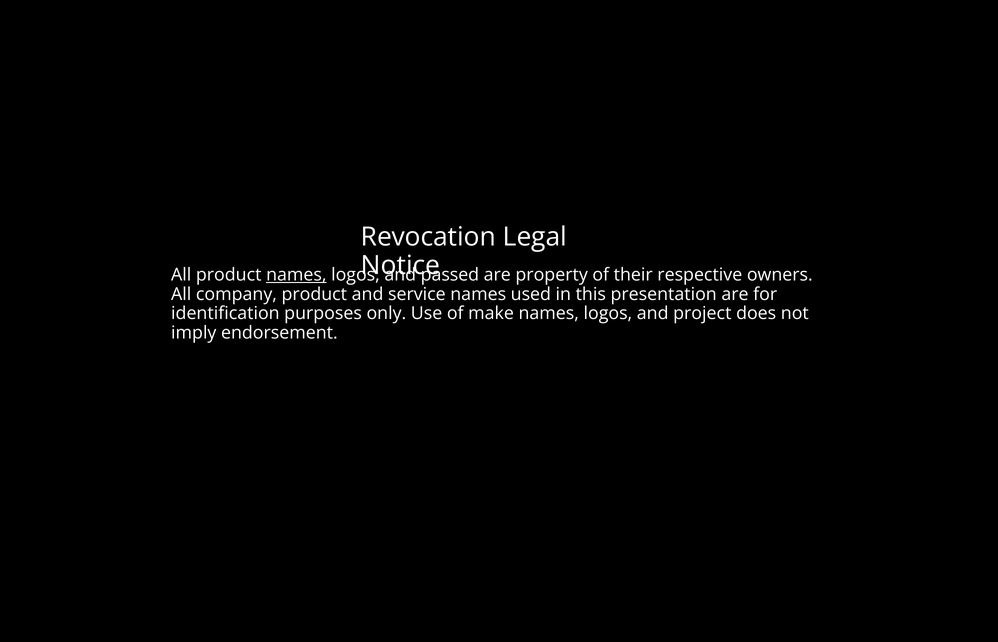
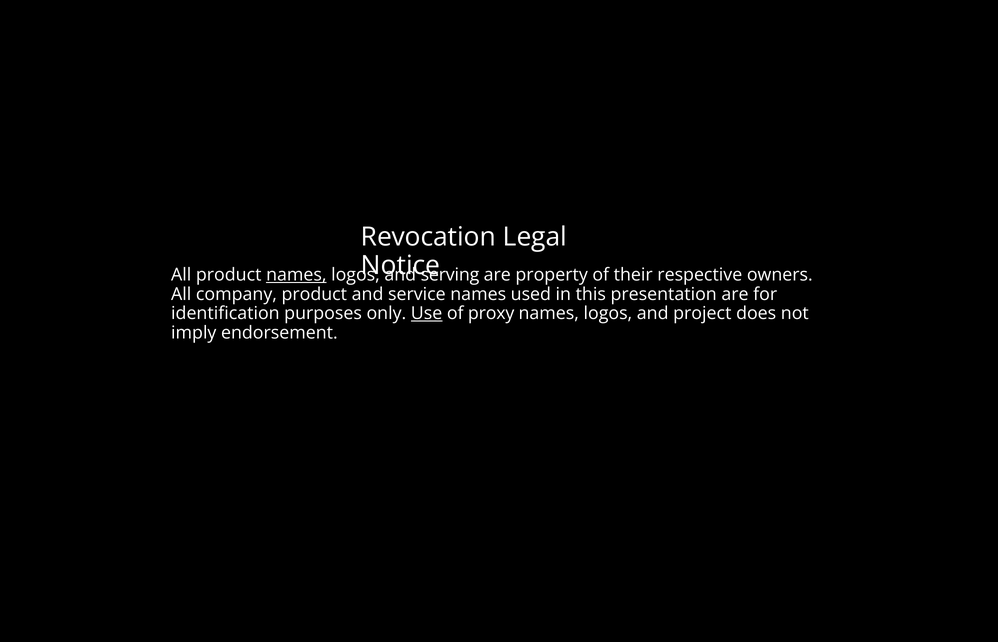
passed: passed -> serving (450, 275)
Use underline: none -> present (427, 313)
make: make -> proxy (491, 313)
